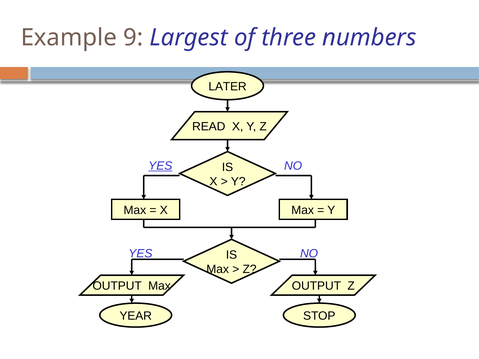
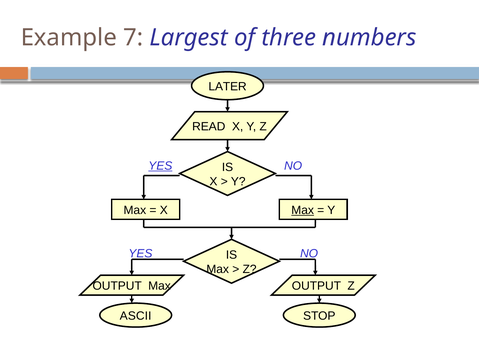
9: 9 -> 7 (133, 38)
Max underline: none -> present (303, 210)
YEAR: YEAR -> ASCII (136, 316)
